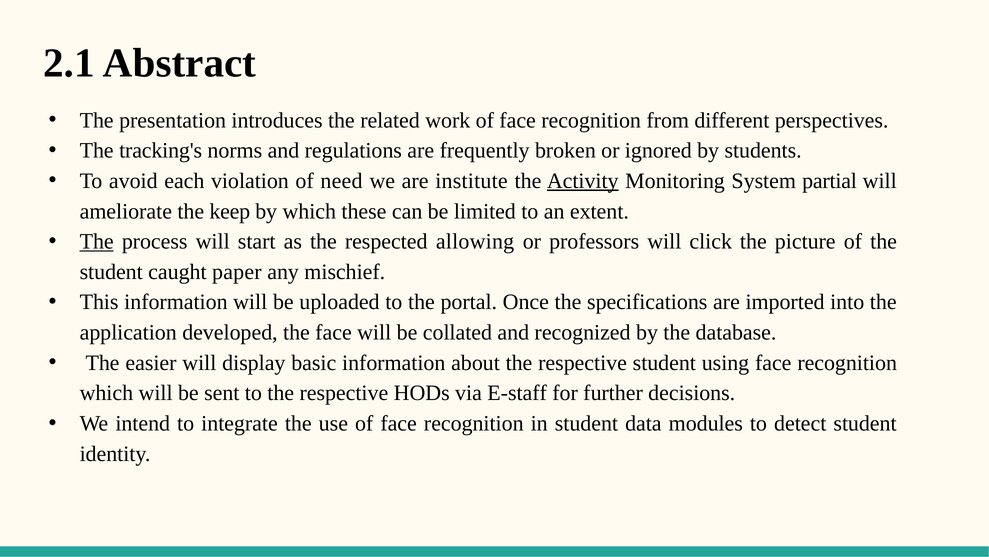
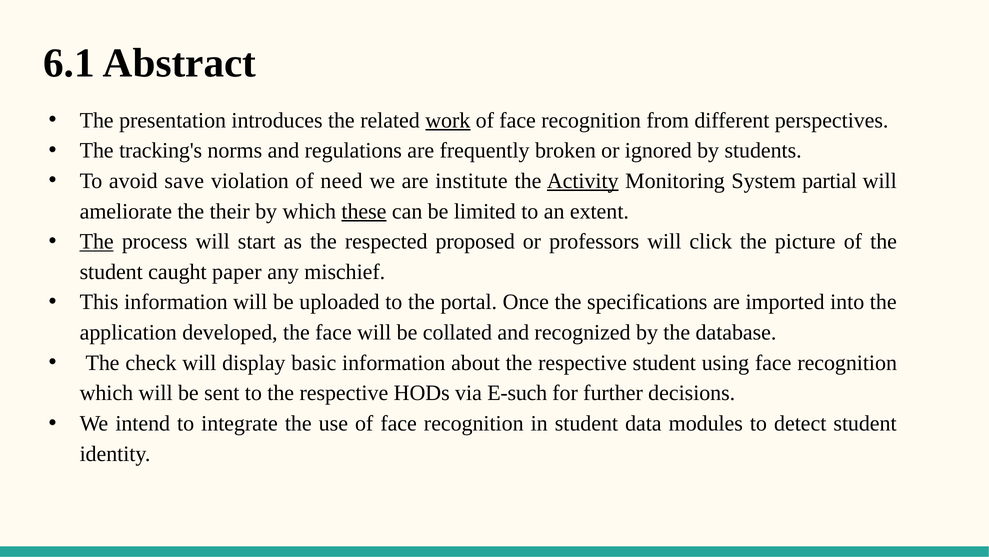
2.1: 2.1 -> 6.1 (69, 63)
work underline: none -> present (448, 120)
each: each -> save (184, 181)
keep: keep -> their (230, 211)
these underline: none -> present (364, 211)
allowing: allowing -> proposed (475, 241)
easier: easier -> check (151, 362)
E-staff: E-staff -> E-such (517, 393)
